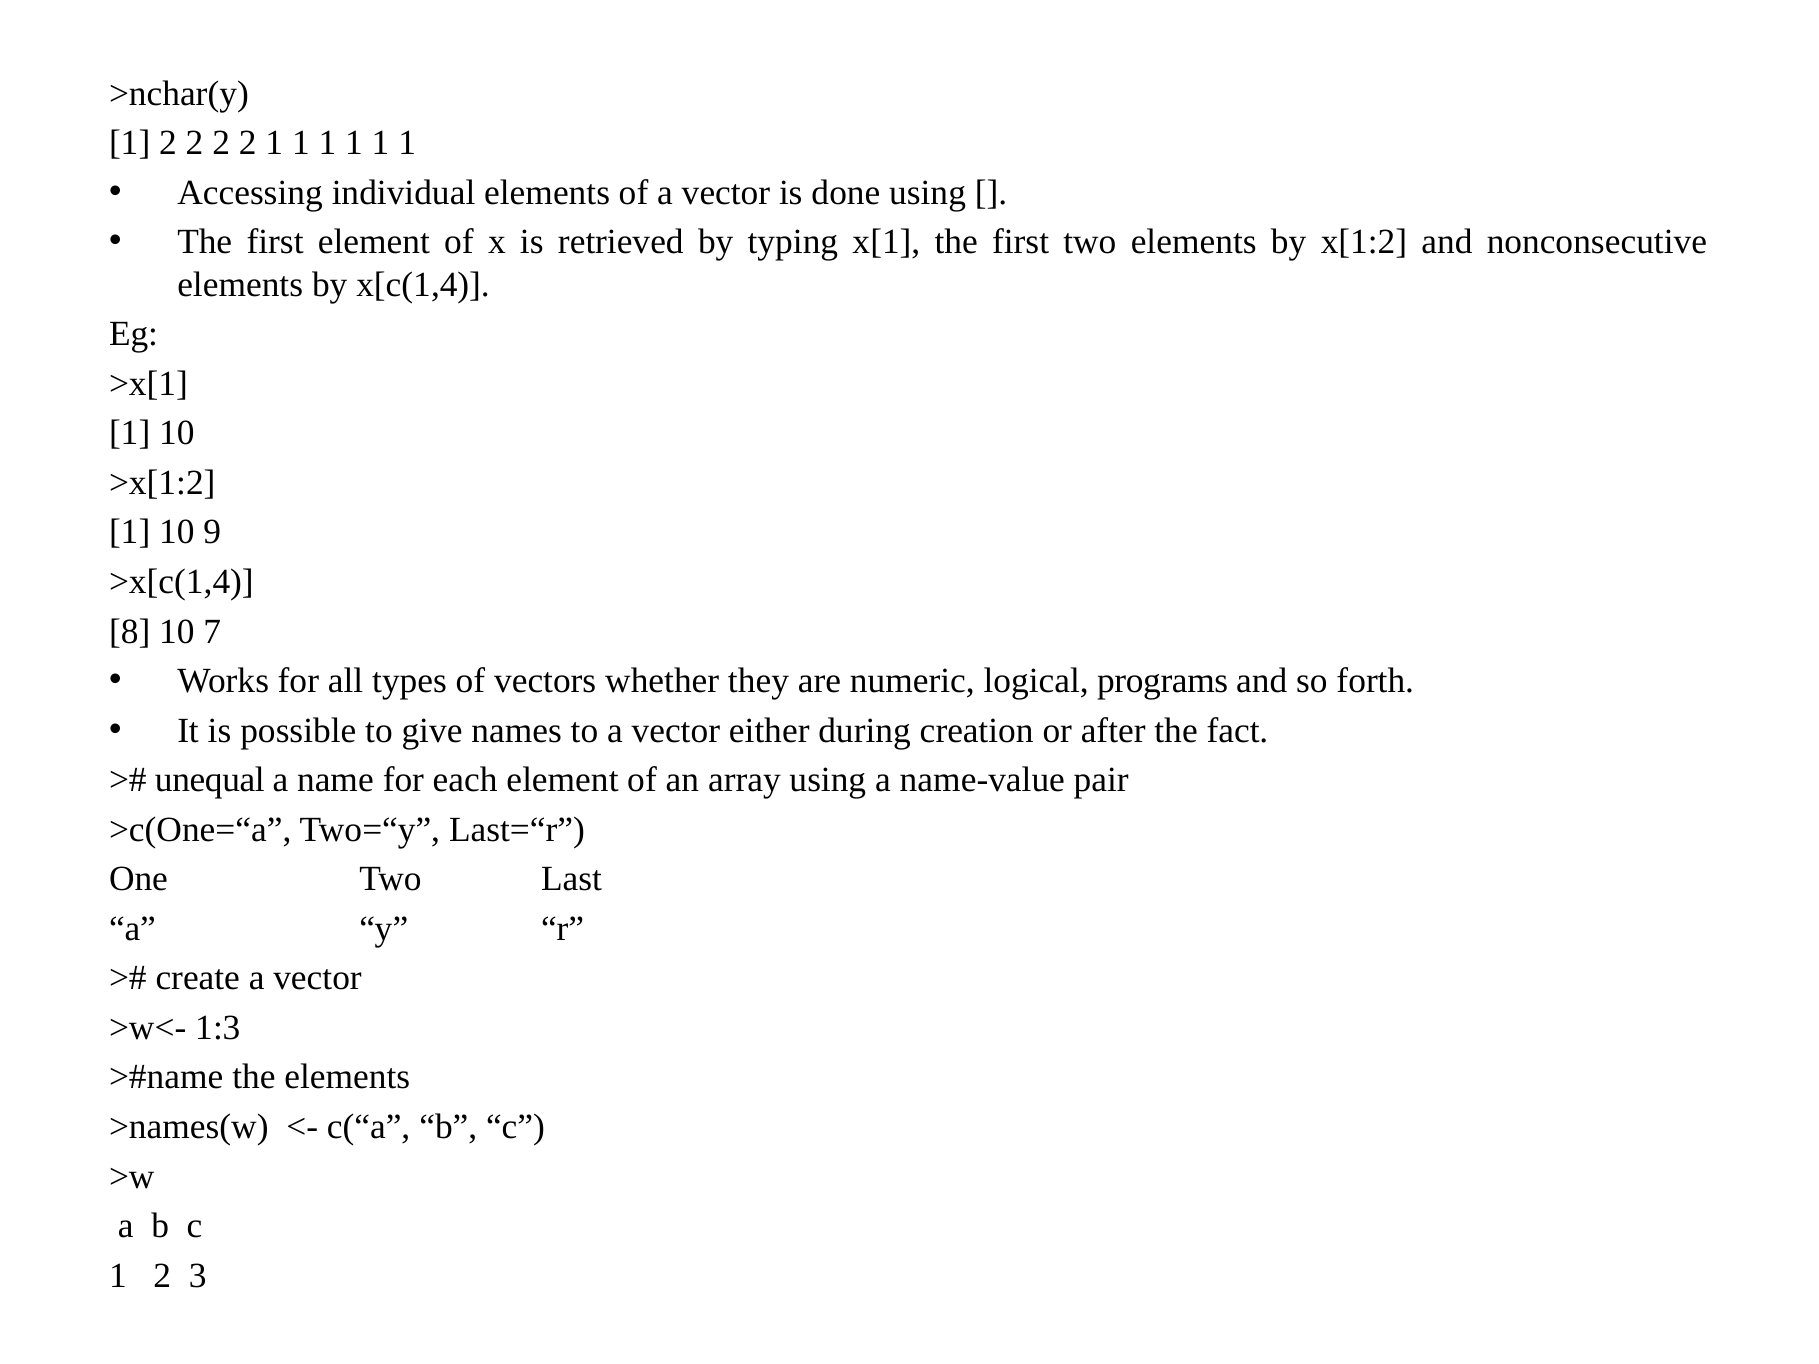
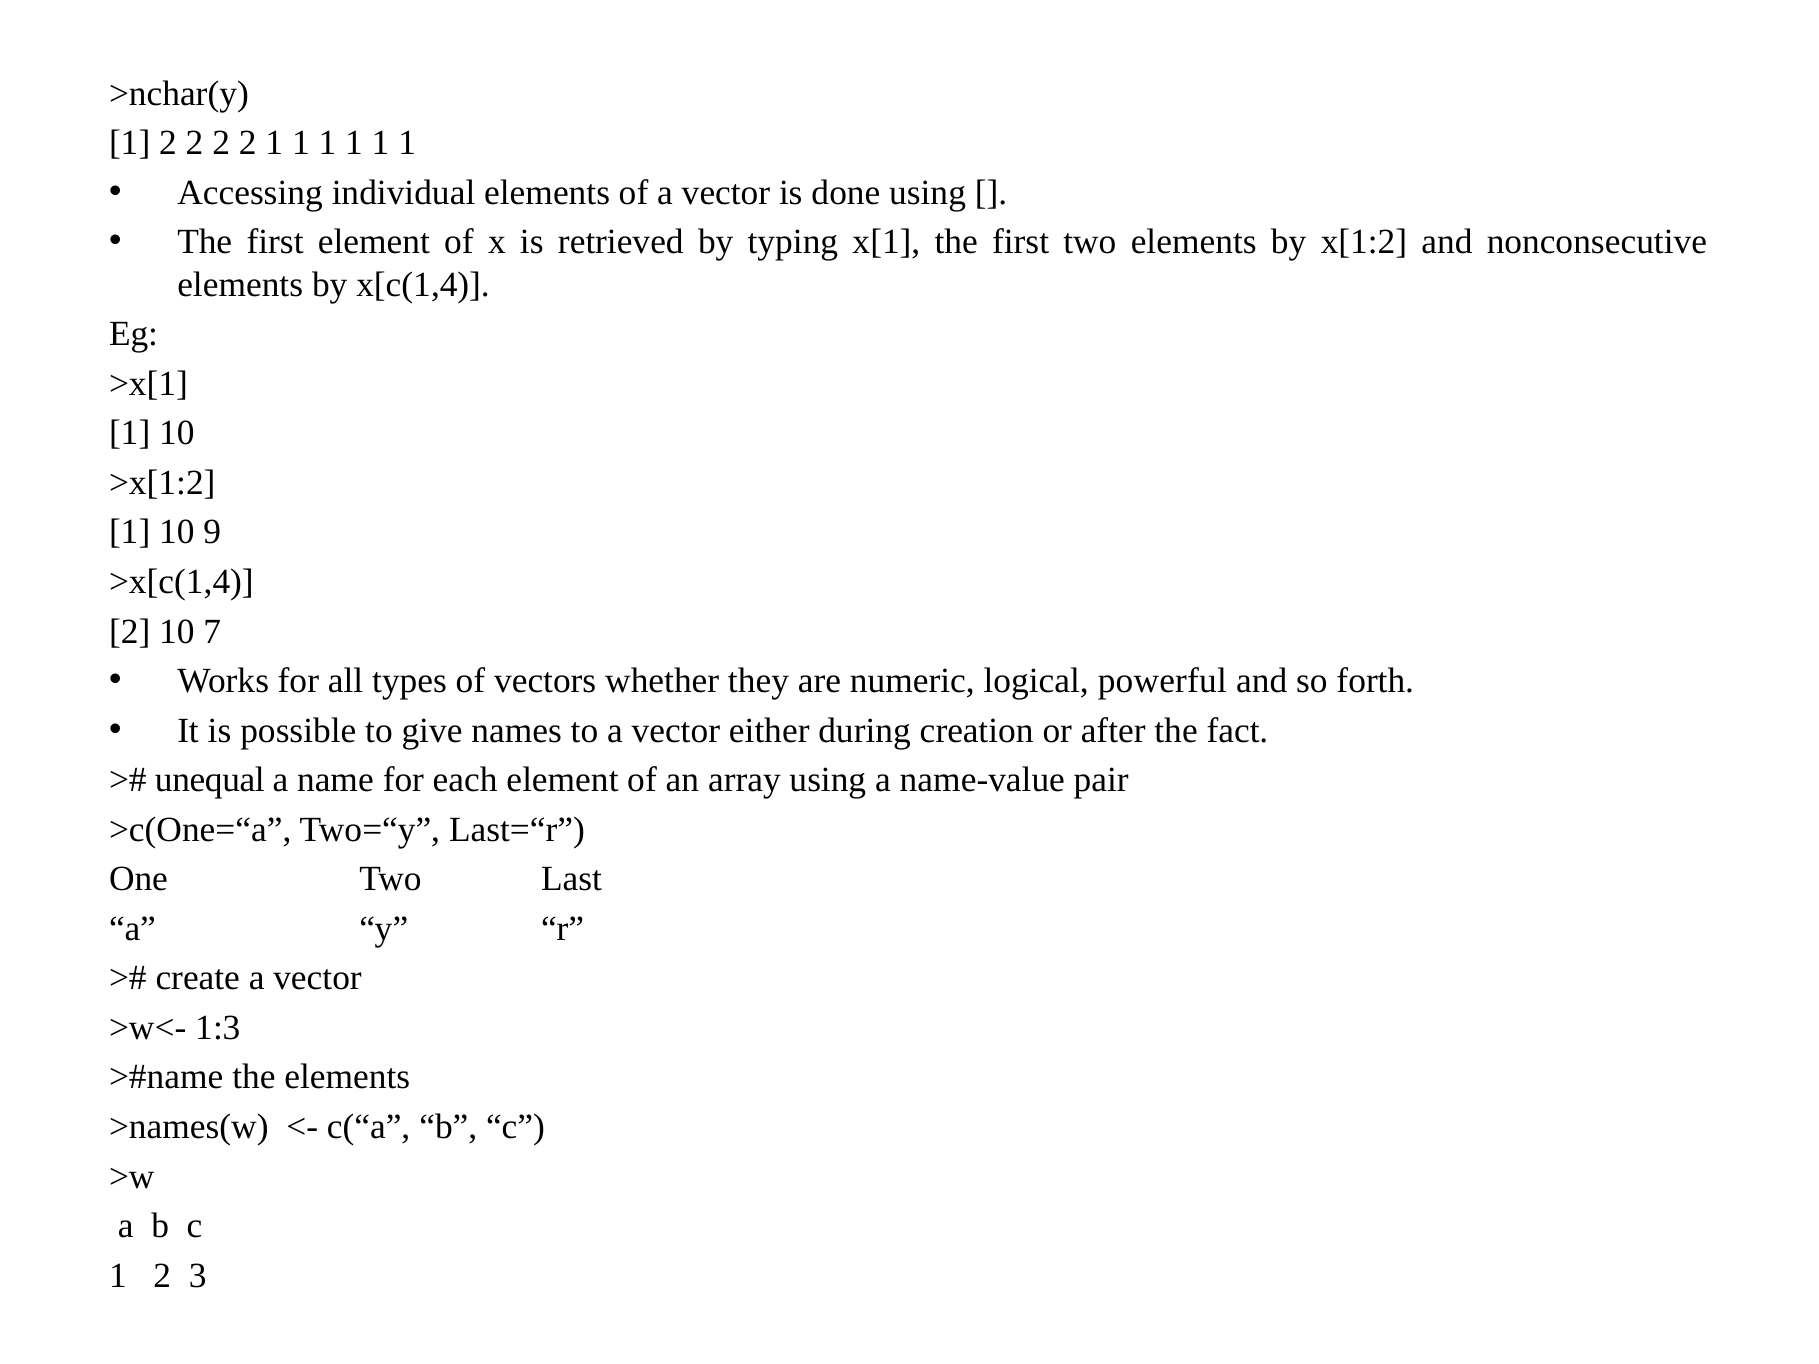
8: 8 -> 2 (130, 631)
programs: programs -> powerful (1162, 681)
